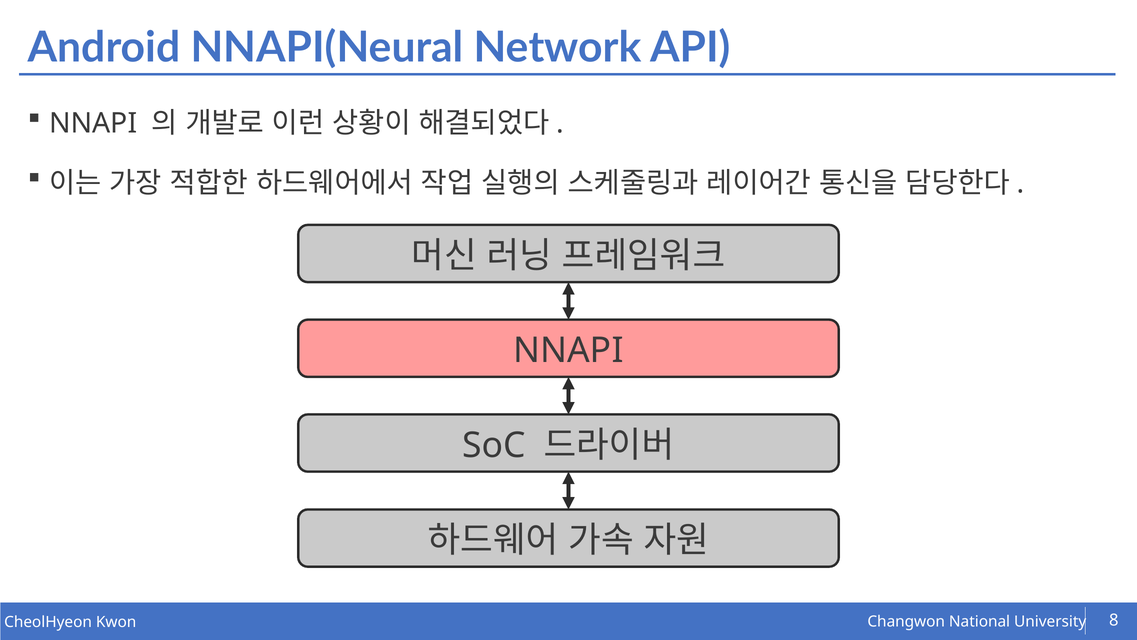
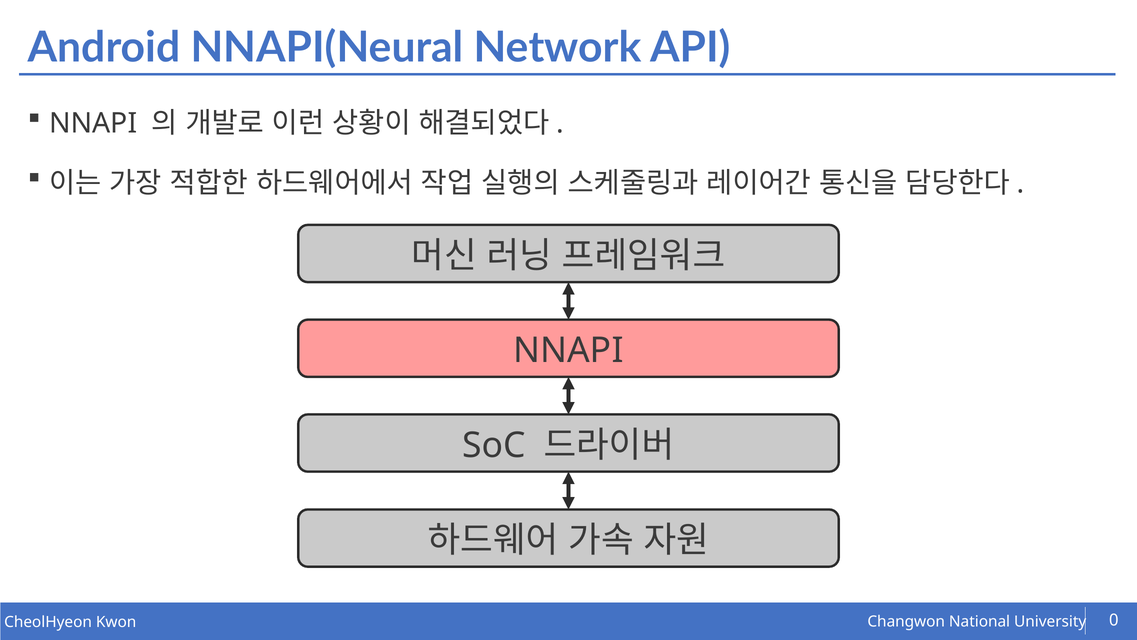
8: 8 -> 0 (1114, 620)
